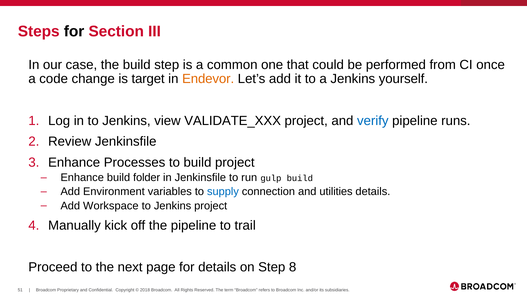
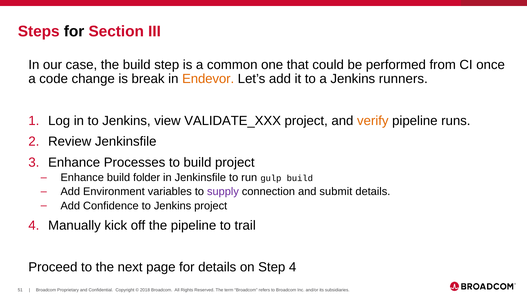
target: target -> break (148, 79)
yourself: yourself -> runners (403, 79)
verify colour: blue -> orange (373, 120)
supply colour: blue -> purple (223, 191)
utilities: utilities -> submit (336, 191)
Workspace: Workspace -> Confidence (111, 205)
Step 8: 8 -> 4 (293, 267)
